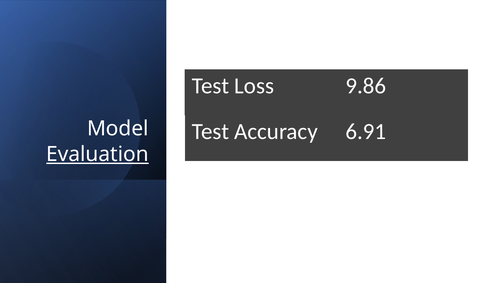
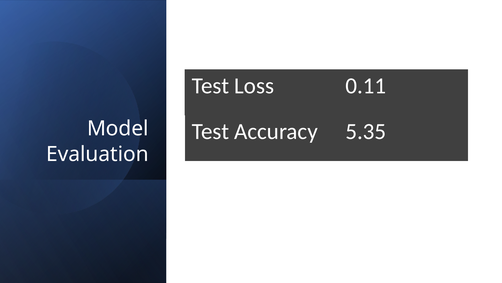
9.86: 9.86 -> 0.11 (366, 86)
6.91: 6.91 -> 5.35 (366, 131)
Evaluation underline: present -> none (97, 154)
